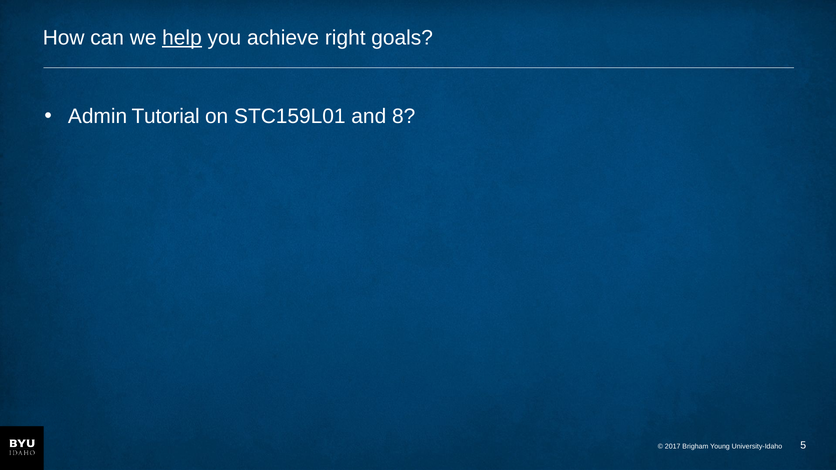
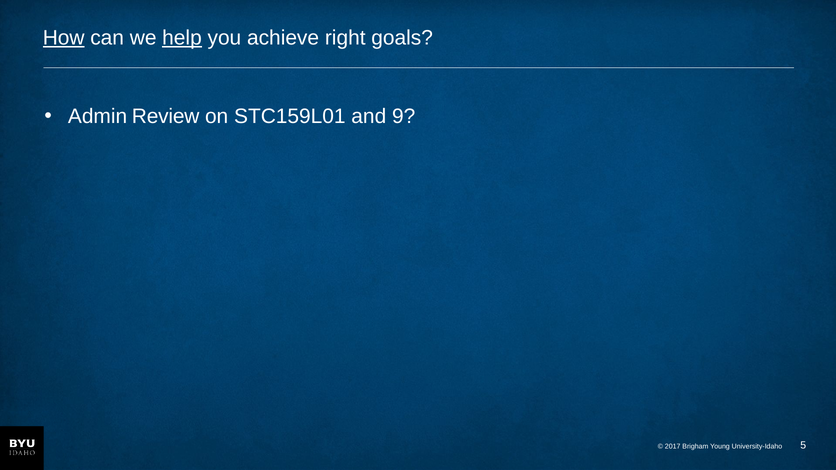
How underline: none -> present (64, 38)
Tutorial: Tutorial -> Review (166, 116)
8: 8 -> 9 (404, 116)
